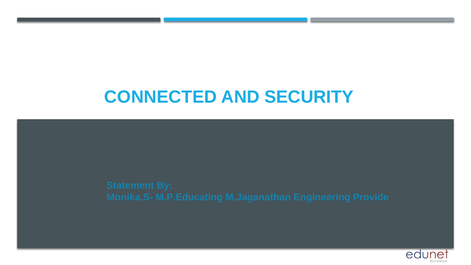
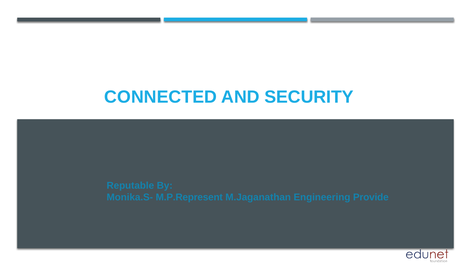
Statement: Statement -> Reputable (130, 186)
M.P.Educating: M.P.Educating -> M.P.Represent (189, 197)
